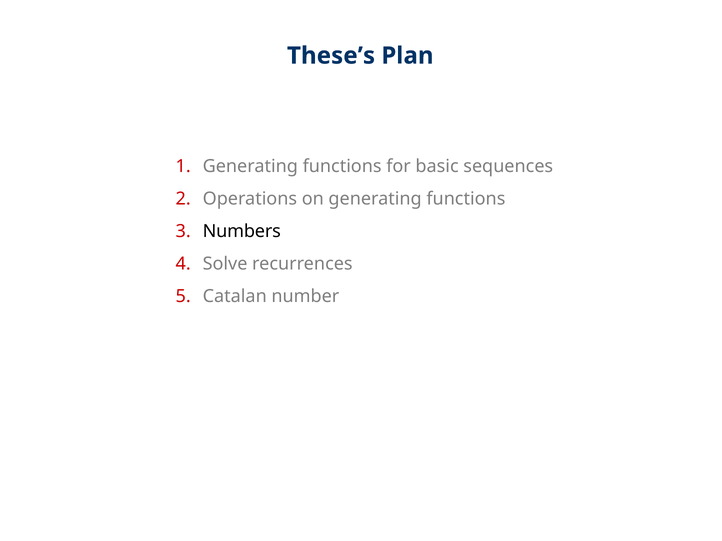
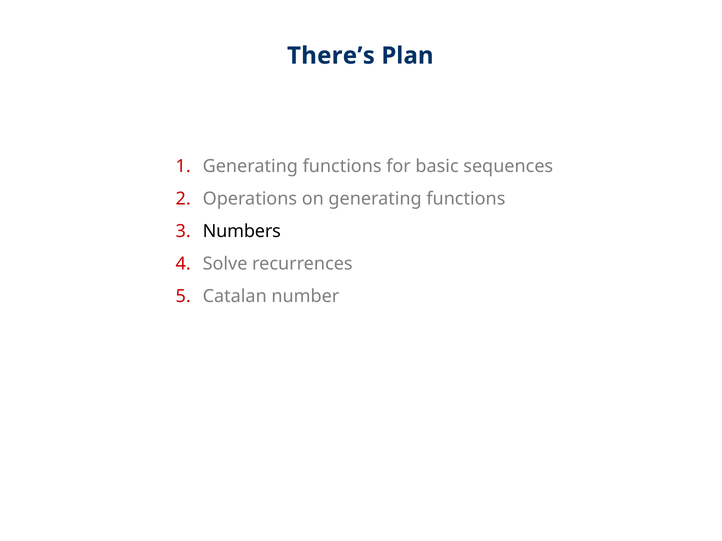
These’s: These’s -> There’s (331, 56)
